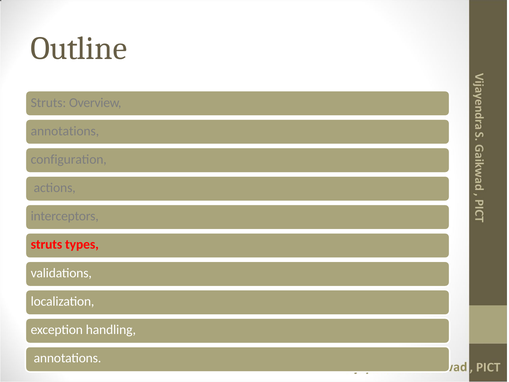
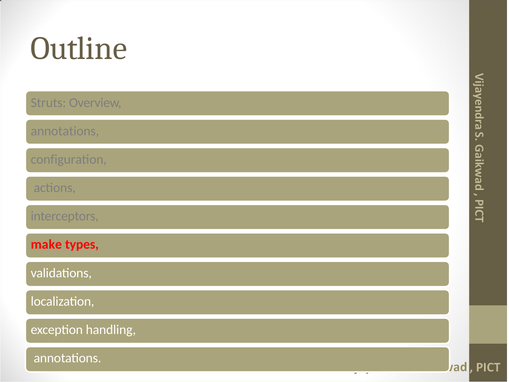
struts: struts -> make (46, 244)
